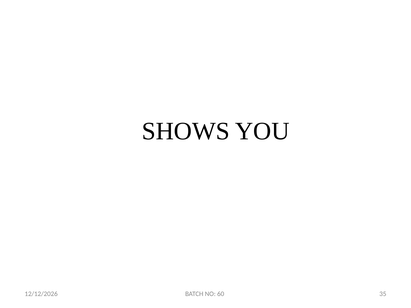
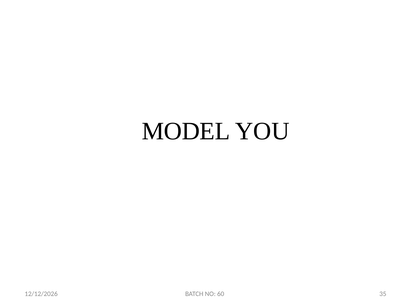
SHOWS: SHOWS -> MODEL (186, 131)
